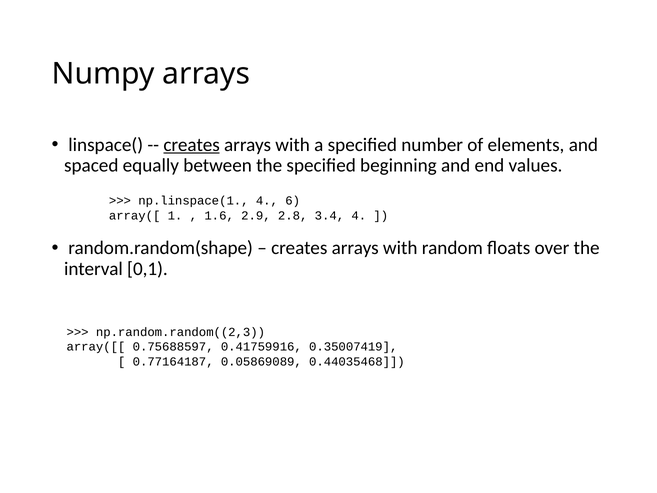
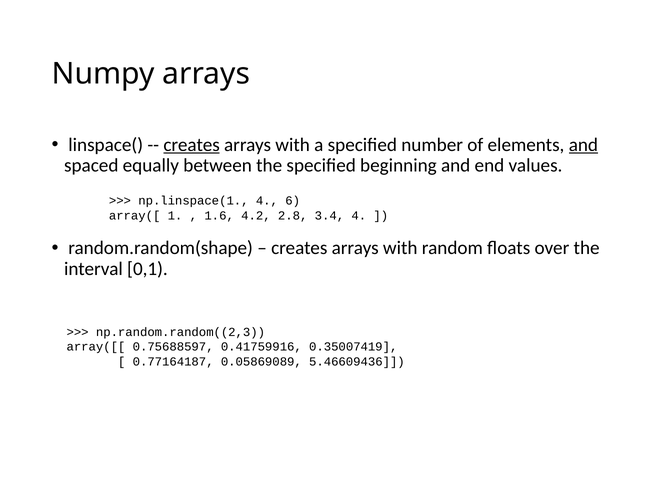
and underline: none -> present (583, 145)
2.9: 2.9 -> 4.2 (256, 216)
0.44035468: 0.44035468 -> 5.46609436 (357, 362)
